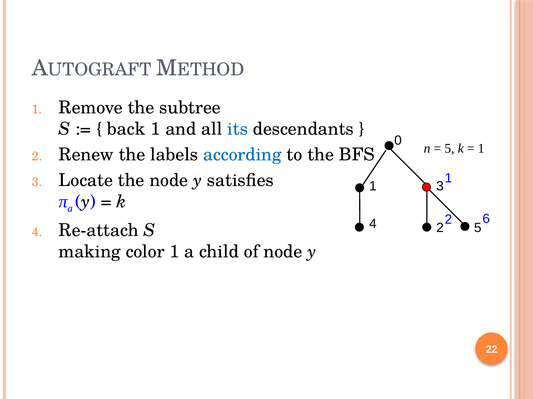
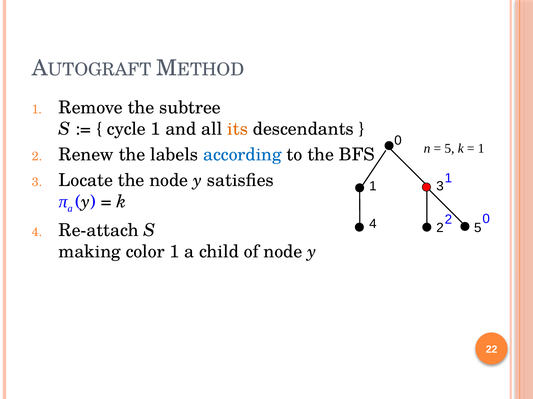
back: back -> cycle (126, 129)
its colour: blue -> orange (238, 129)
2 6: 6 -> 0 (486, 219)
